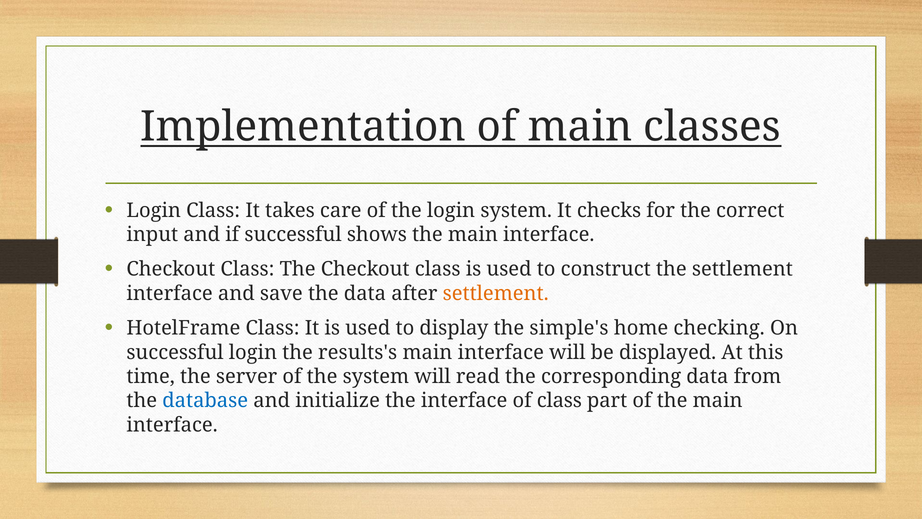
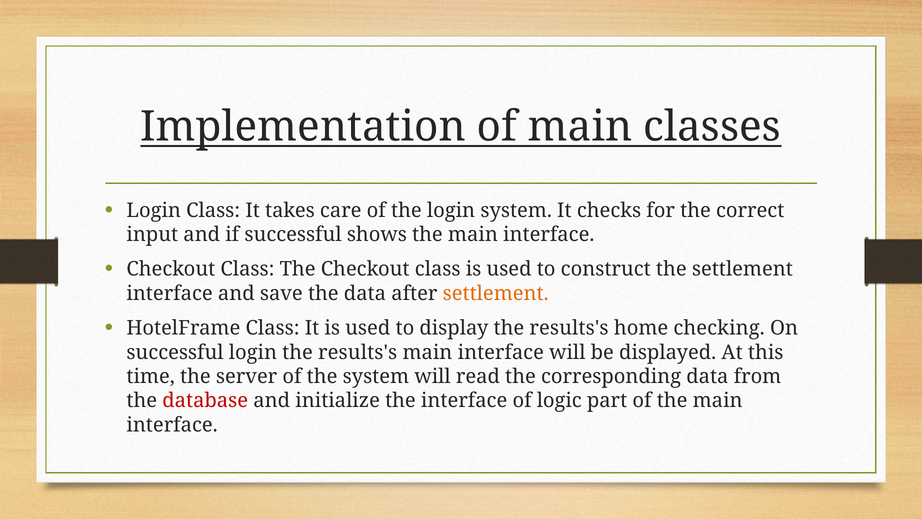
display the simple's: simple's -> results's (569, 328)
database colour: blue -> red (205, 401)
of class: class -> logic (559, 401)
